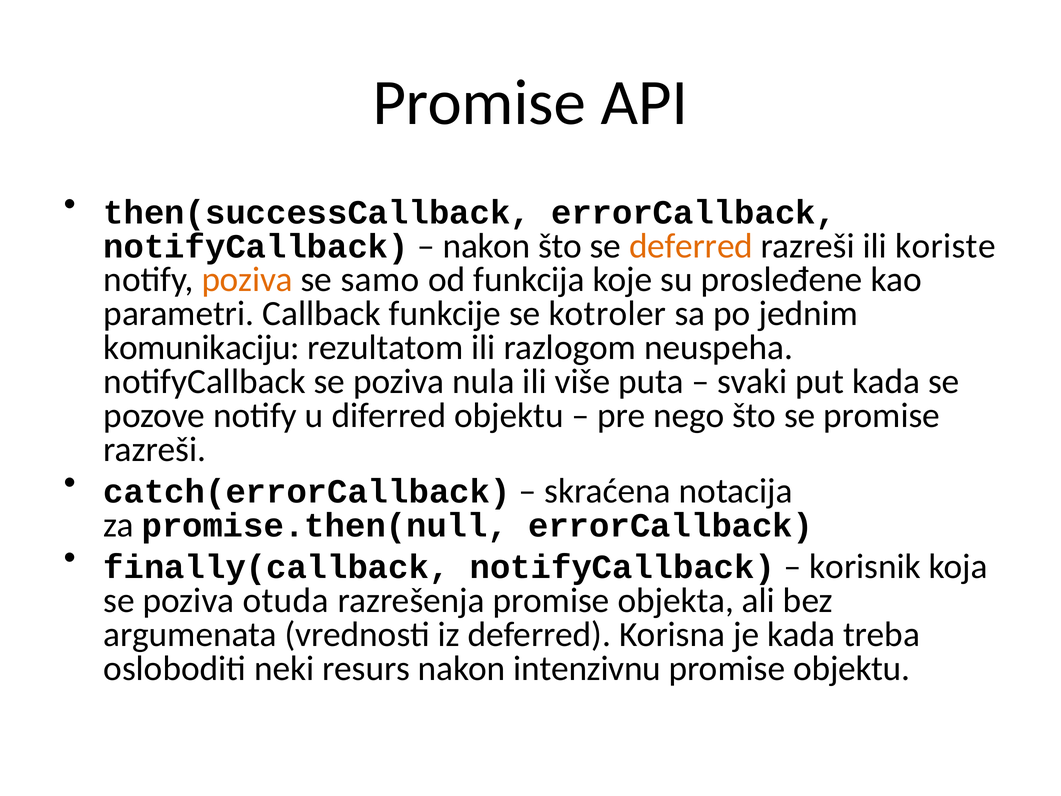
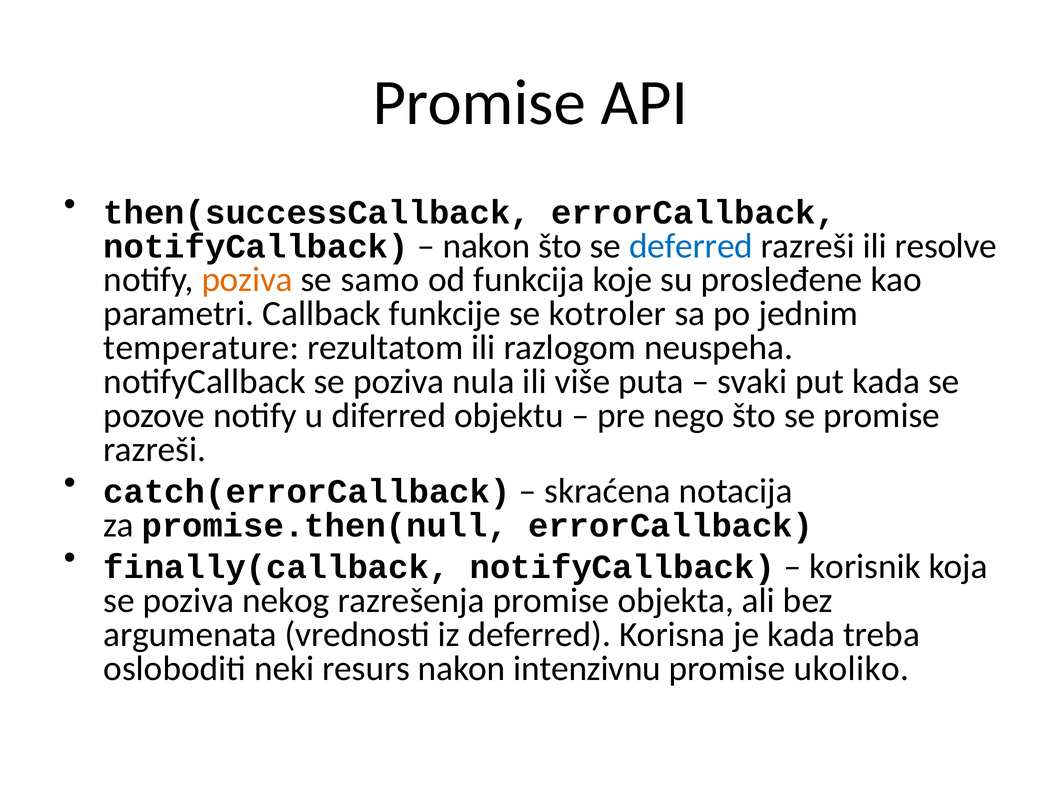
deferred colour: orange -> blue (691, 246)
koriste: koriste -> resolve (946, 246)
komunikaciju: komunikaciju -> temperature (201, 348)
otuda: otuda -> nekog (286, 600)
promise objektu: objektu -> ukoliko (851, 668)
